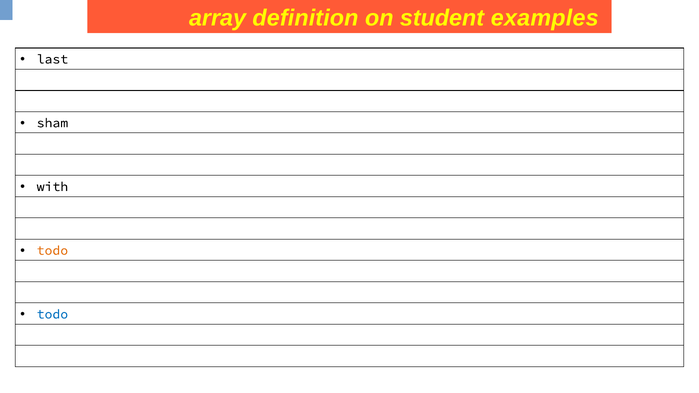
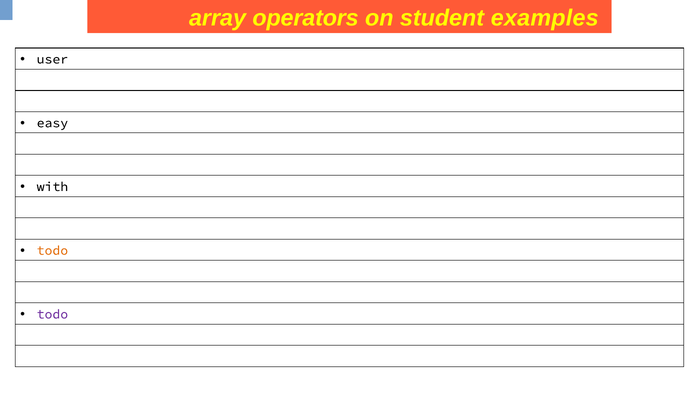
definition: definition -> operators (306, 18)
last: last -> user (52, 59)
sham: sham -> easy (52, 123)
todo colour: blue -> purple (52, 314)
